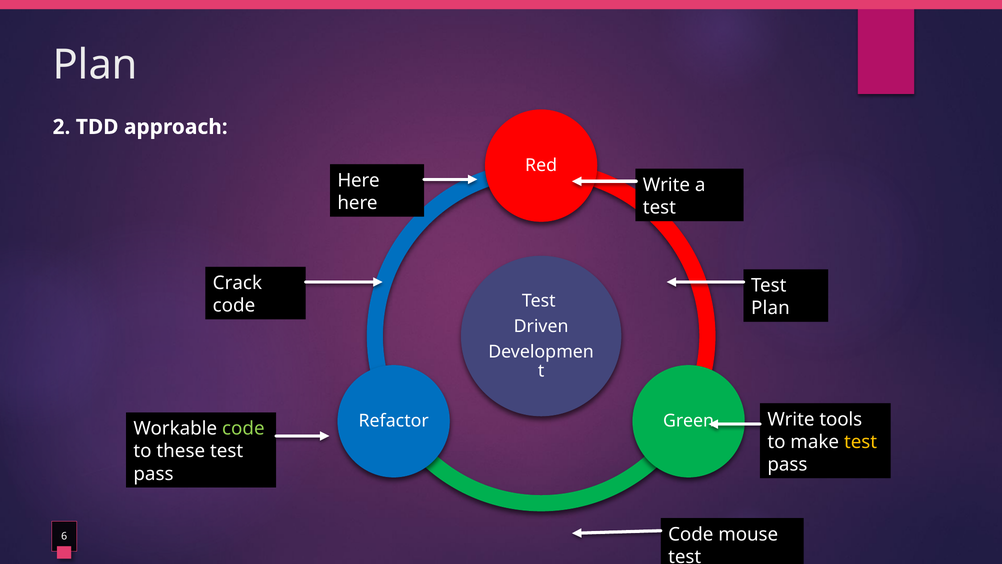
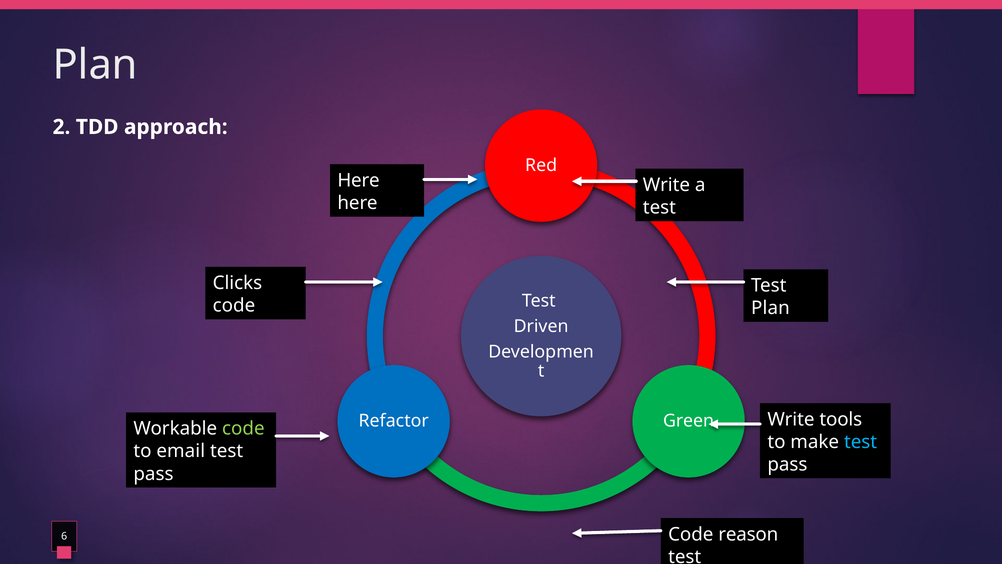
Crack: Crack -> Clicks (237, 283)
test colour: yellow -> light blue (861, 442)
these: these -> email (181, 451)
mouse: mouse -> reason (748, 534)
